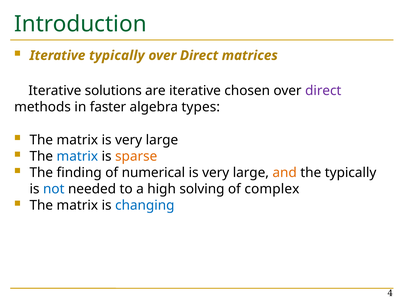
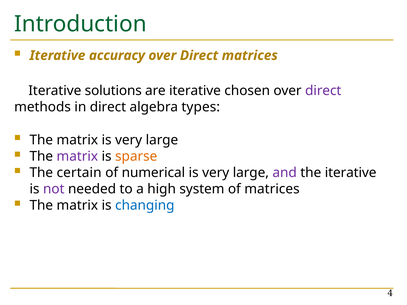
Iterative typically: typically -> accuracy (117, 56)
in faster: faster -> direct (108, 107)
matrix colour: blue -> purple (77, 156)
finding: finding -> certain (79, 173)
and colour: orange -> purple (285, 173)
the typically: typically -> iterative (351, 173)
not colour: blue -> purple (54, 189)
solving: solving -> system (202, 189)
of complex: complex -> matrices (272, 189)
